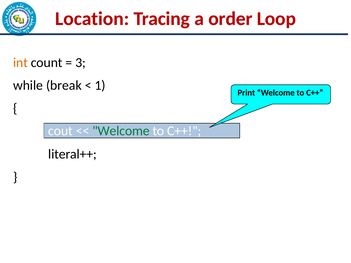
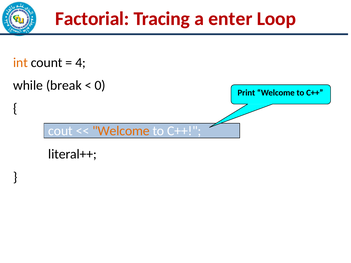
Location: Location -> Factorial (92, 19)
order: order -> enter (230, 19)
3: 3 -> 4 (81, 63)
1: 1 -> 0 (100, 86)
Welcome colour: green -> orange (121, 131)
